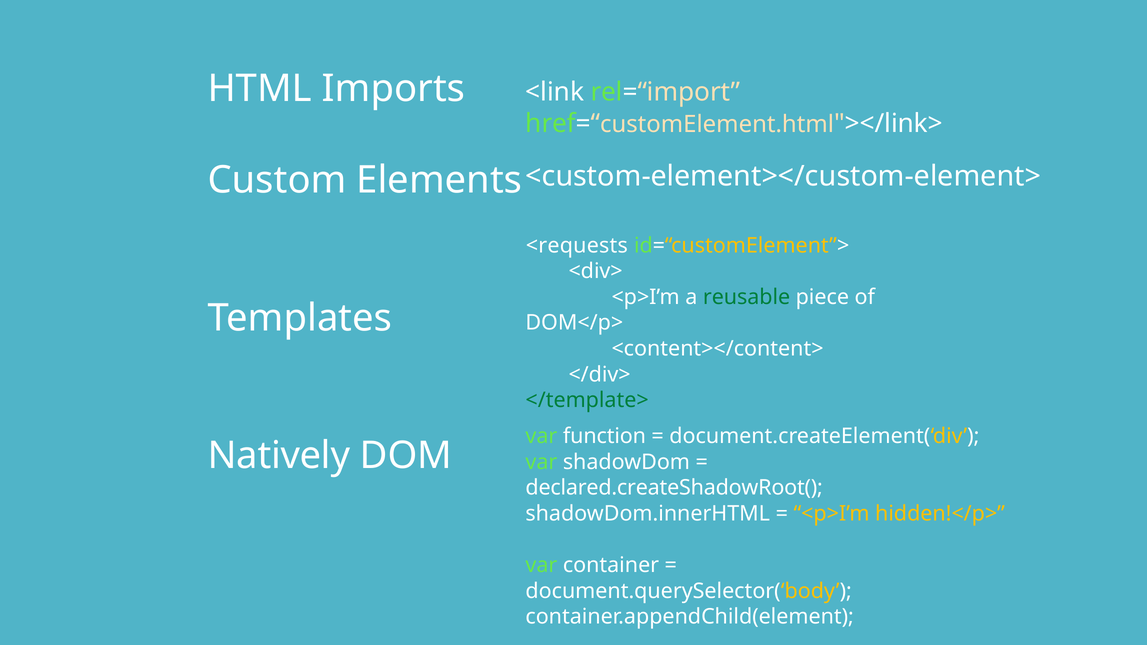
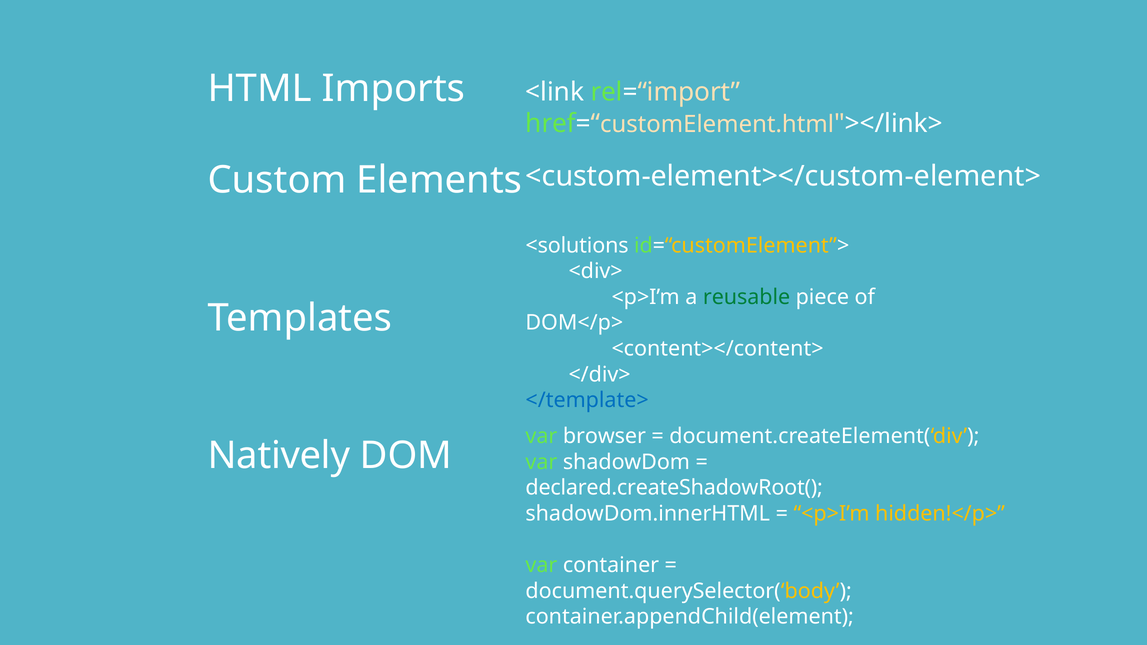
<requests: <requests -> <solutions (577, 245)
</template> colour: green -> blue (587, 400)
function: function -> browser (604, 436)
